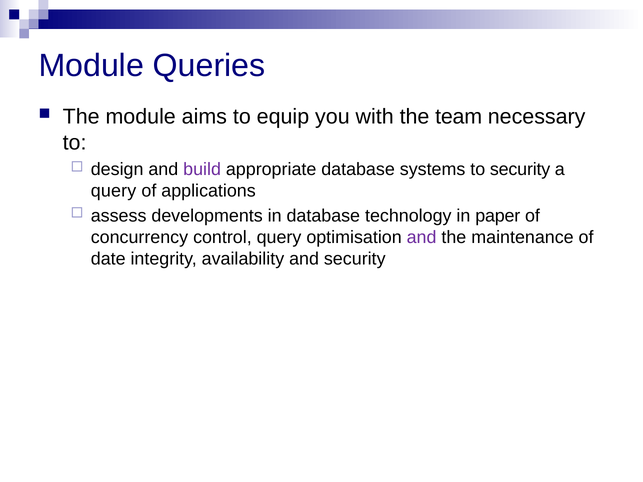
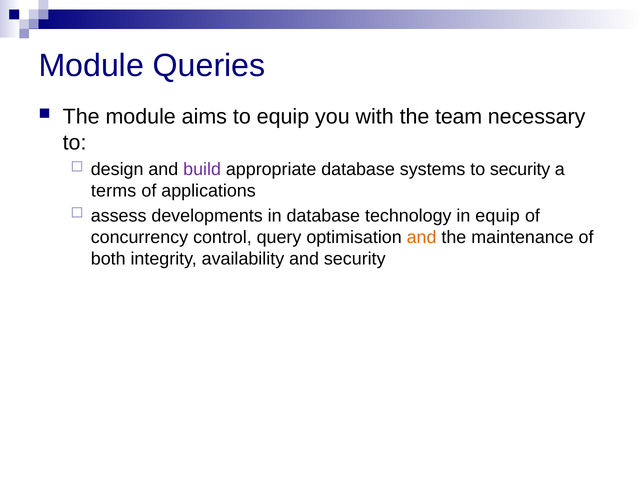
query: query -> terms (114, 191)
in paper: paper -> equip (498, 216)
and colour: purple -> orange (422, 237)
date: date -> both (108, 259)
